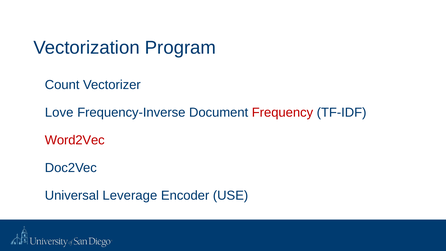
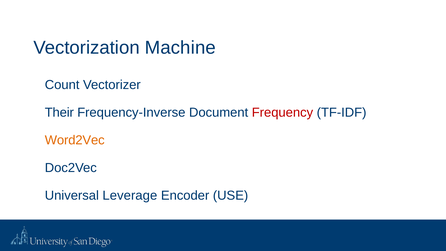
Program: Program -> Machine (180, 48)
Love: Love -> Their (59, 113)
Word2Vec colour: red -> orange (75, 140)
